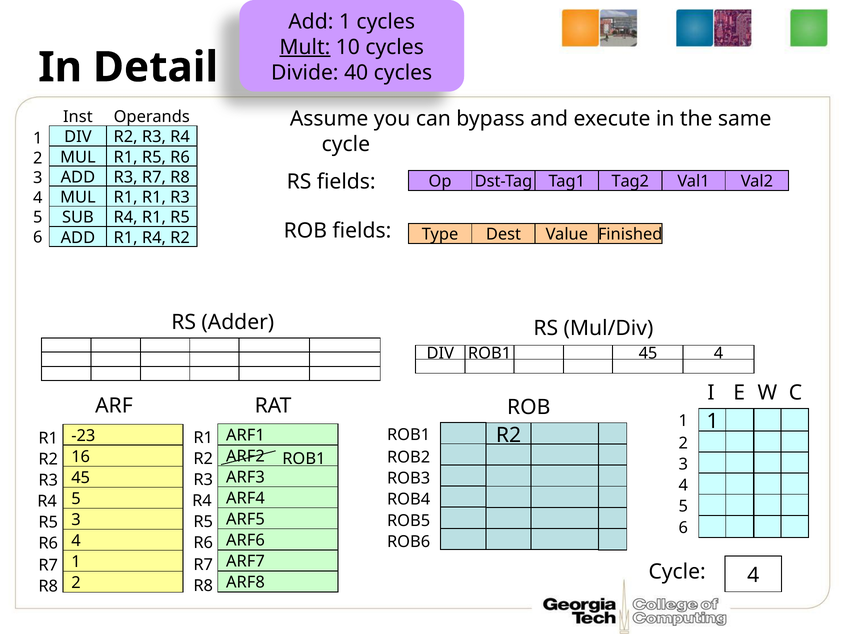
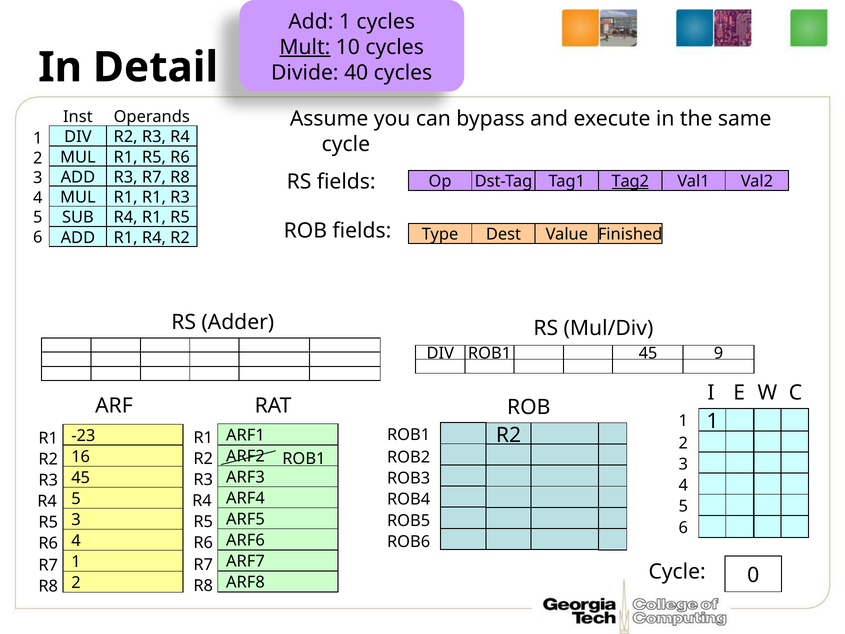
Tag2 underline: none -> present (630, 181)
45 4: 4 -> 9 (718, 353)
Cycle 4: 4 -> 0 (753, 575)
